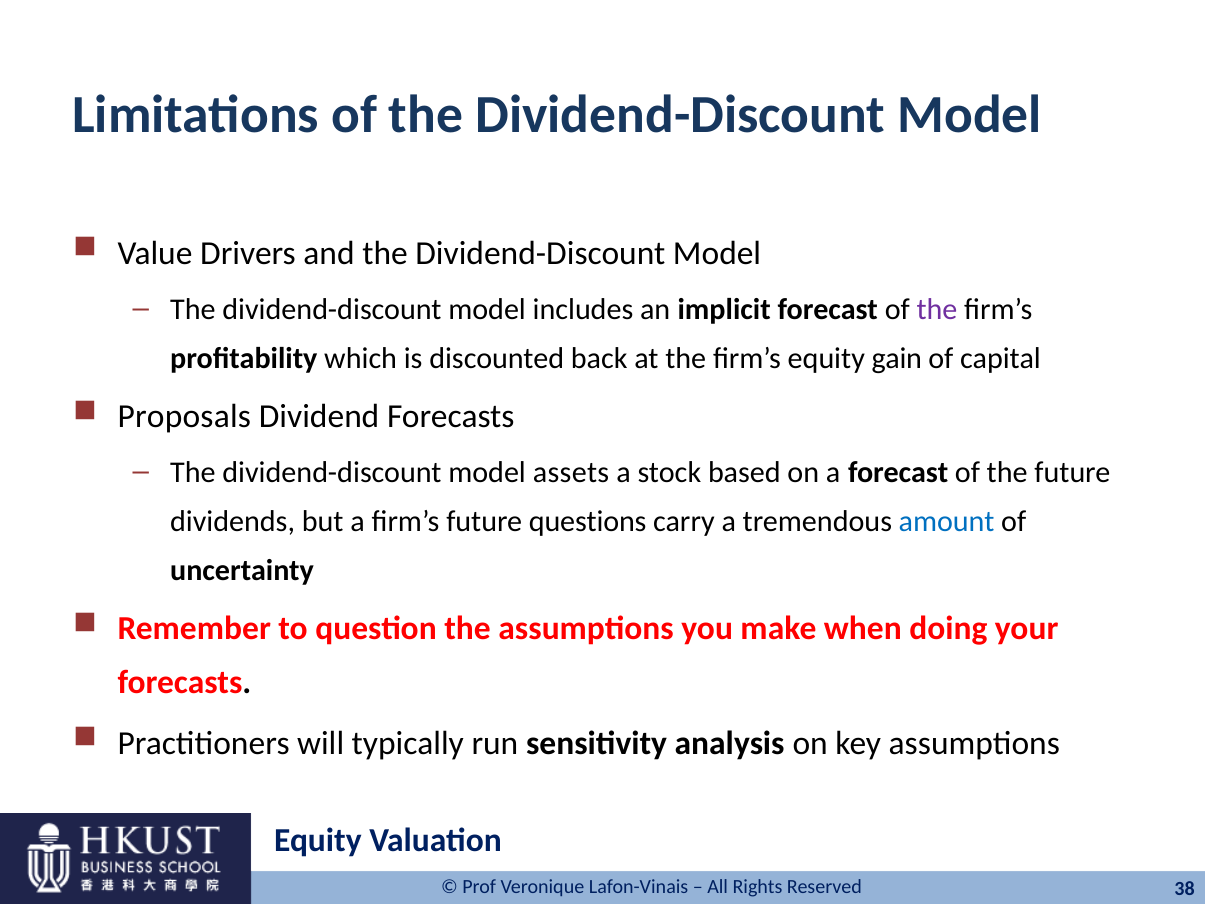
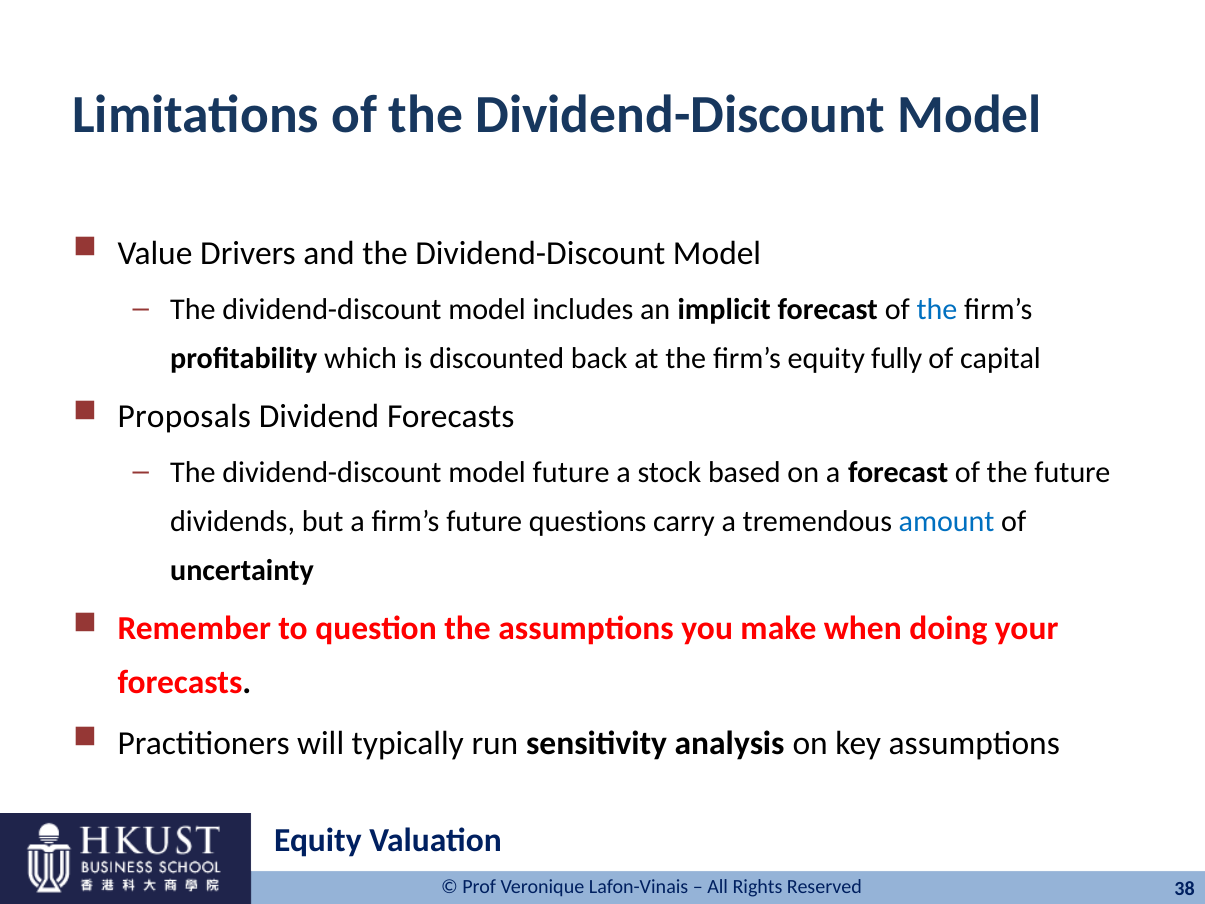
the colour: purple -> blue (937, 309)
gain: gain -> fully (897, 358)
model assets: assets -> future (571, 472)
